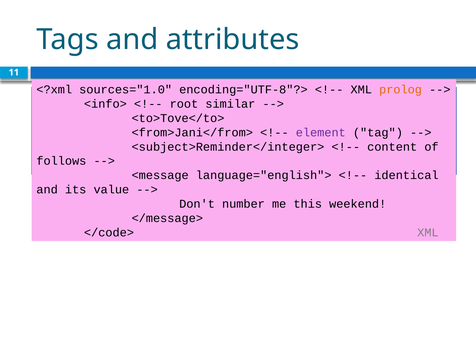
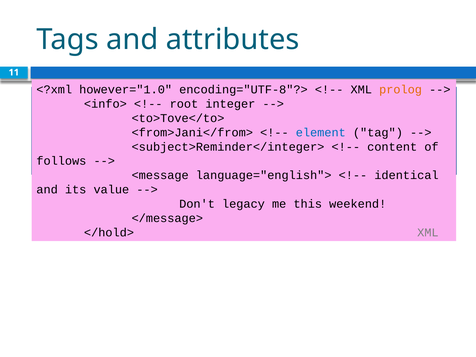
sources="1.0: sources="1.0 -> however="1.0 (126, 90)
similar: similar -> integer (230, 104)
element colour: purple -> blue (321, 132)
number: number -> legacy (243, 204)
</code>: </code> -> </hold> (109, 232)
